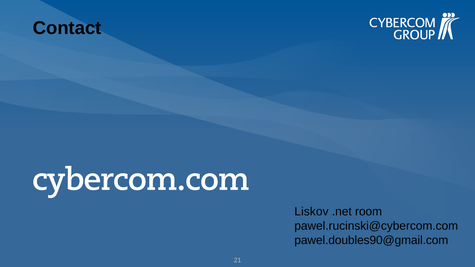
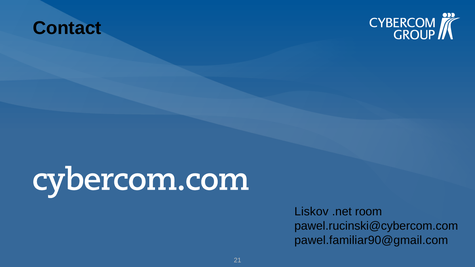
pawel.doubles90@gmail.com: pawel.doubles90@gmail.com -> pawel.familiar90@gmail.com (371, 240)
